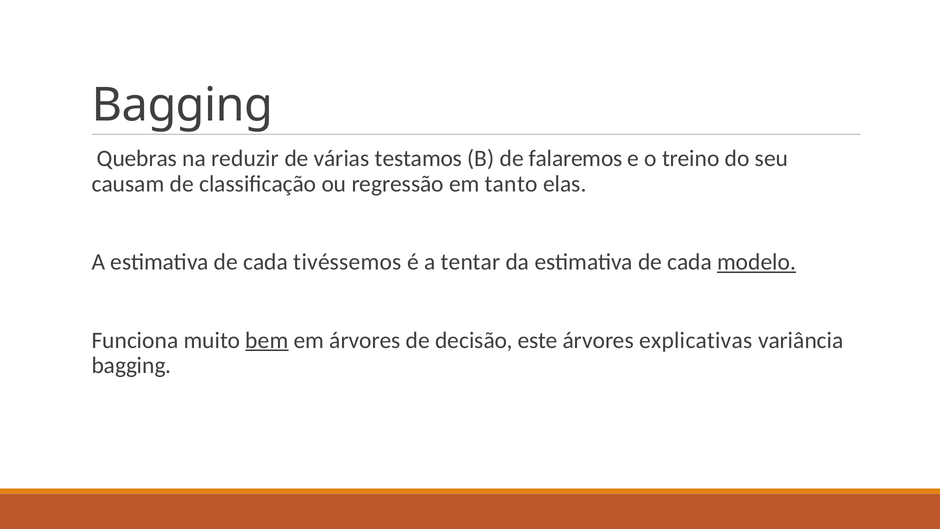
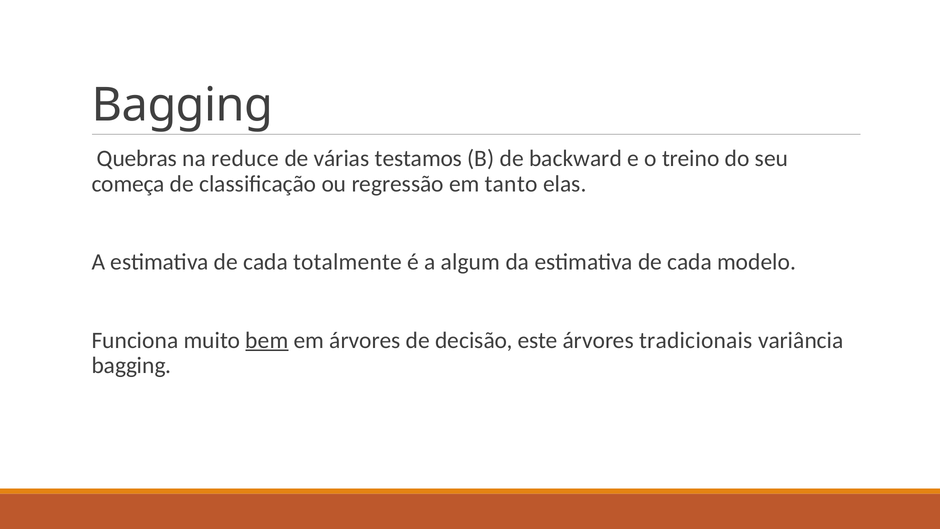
reduzir: reduzir -> reduce (245, 158)
falaremos: falaremos -> backward (576, 158)
causam: causam -> começa (128, 184)
tivéssemos: tivéssemos -> totalmente (348, 262)
tentar: tentar -> algum (471, 262)
modelo underline: present -> none (757, 262)
explicativas: explicativas -> tradicionais (696, 340)
